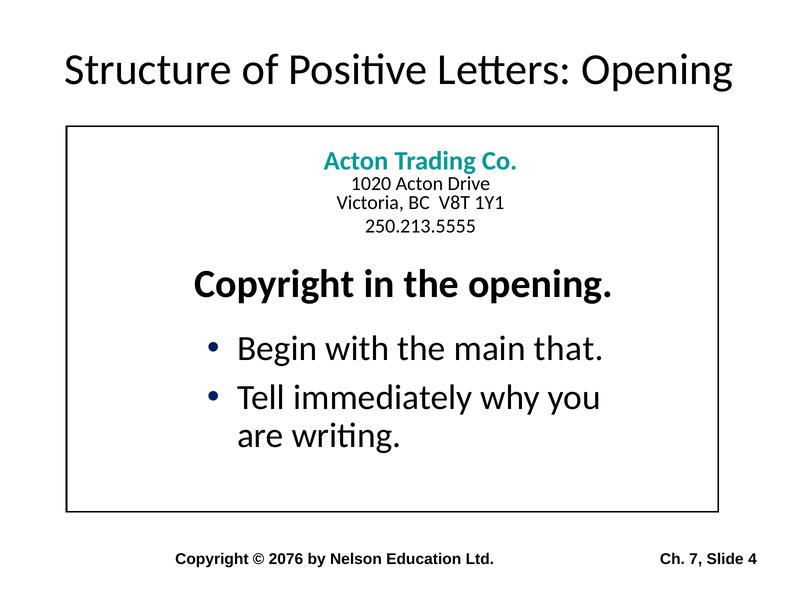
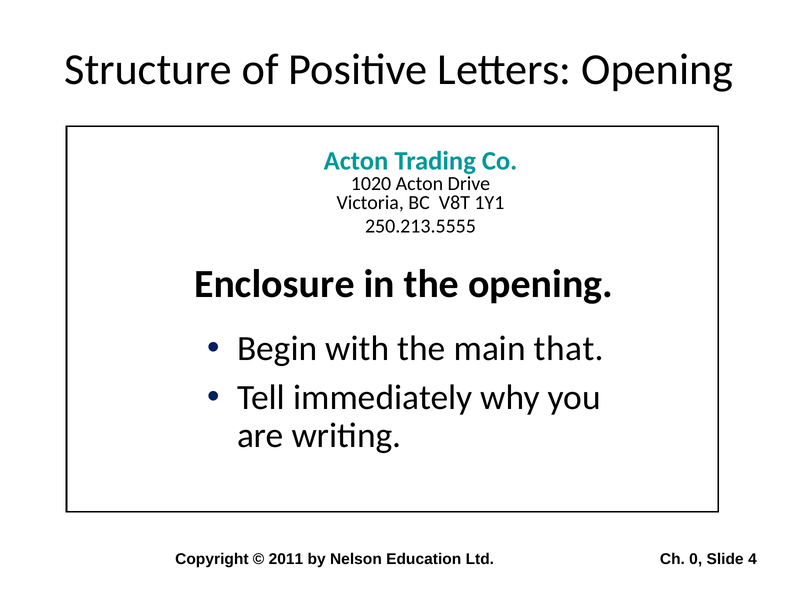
Copyright: Copyright -> Enclosure (274, 285)
2076: 2076 -> 2011 (286, 559)
7: 7 -> 0 (696, 560)
